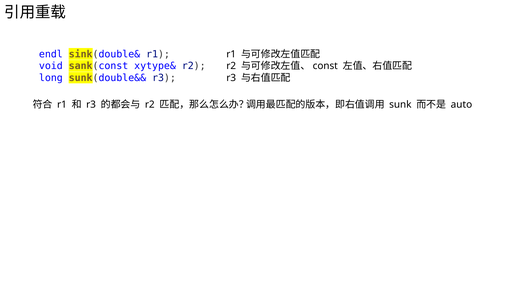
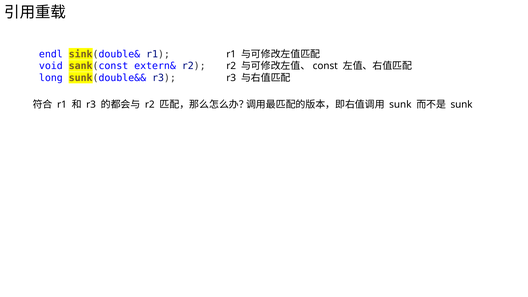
xytype&: xytype& -> extern& (155, 66)
auto: auto -> sunk (462, 105)
